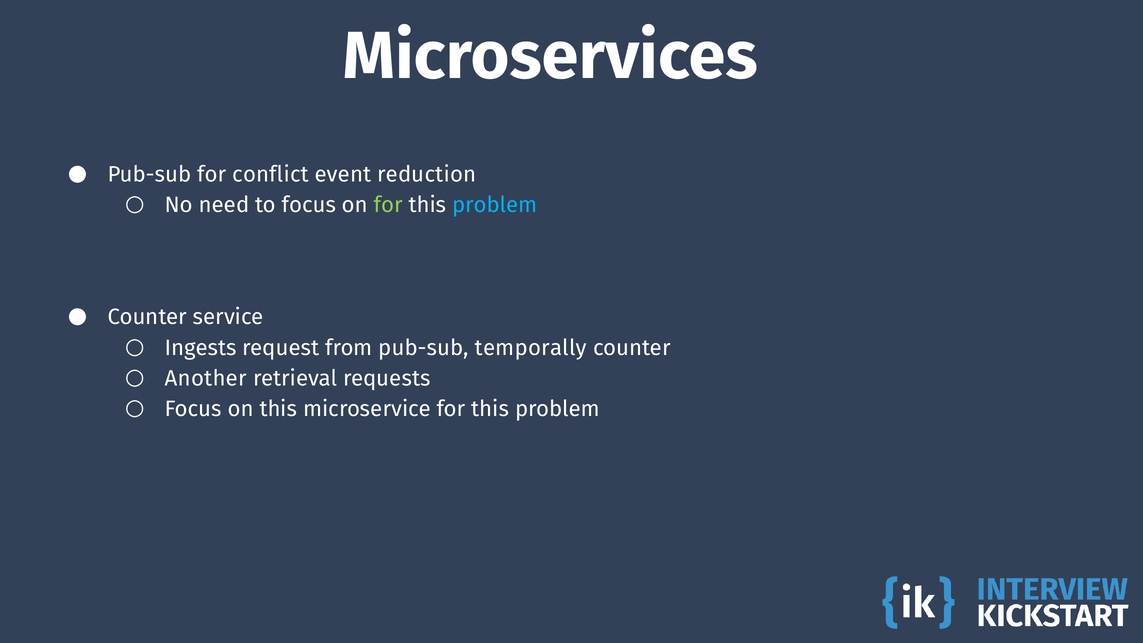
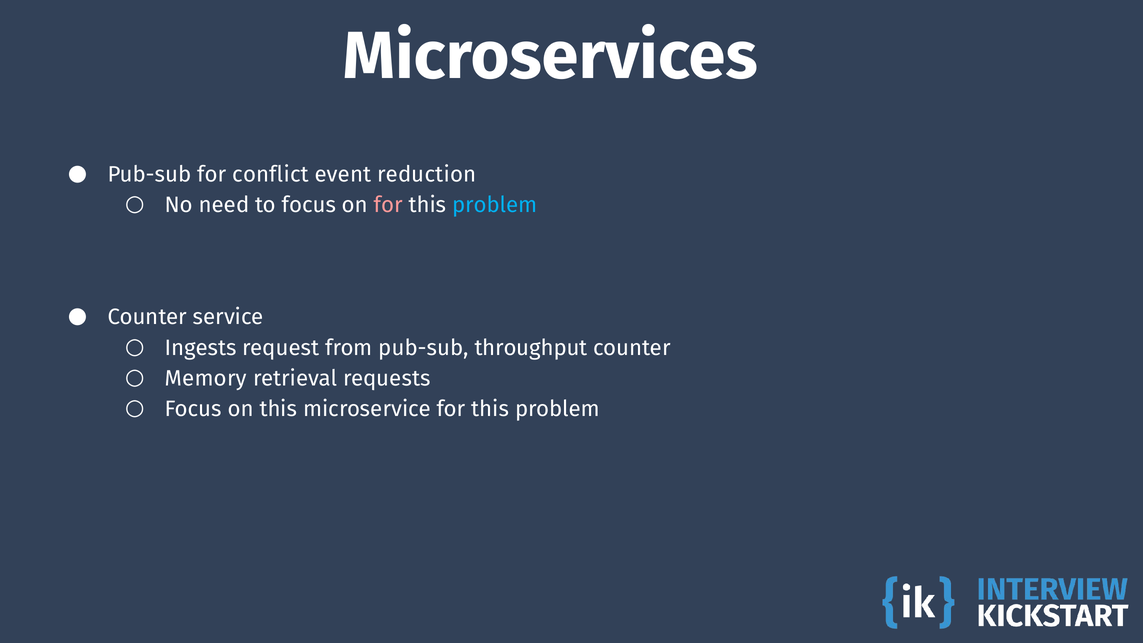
for colour: light green -> pink (388, 205)
temporally: temporally -> throughput (531, 348)
Another: Another -> Memory (206, 378)
